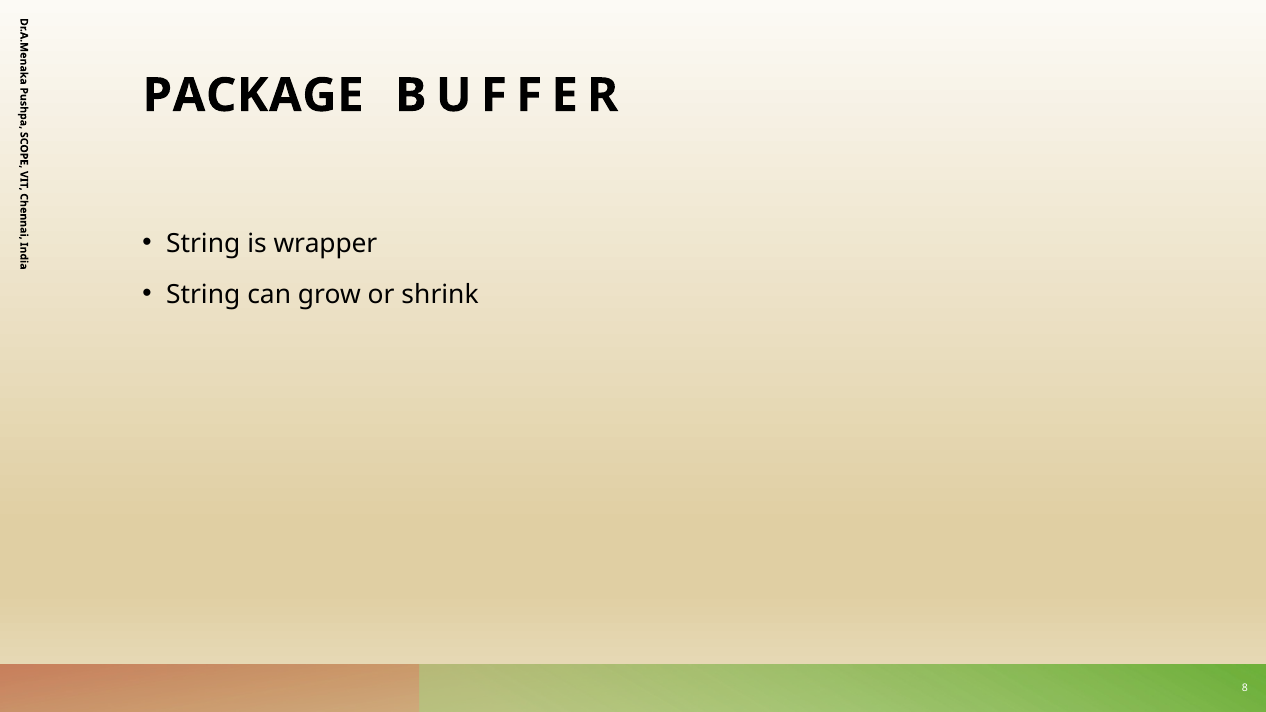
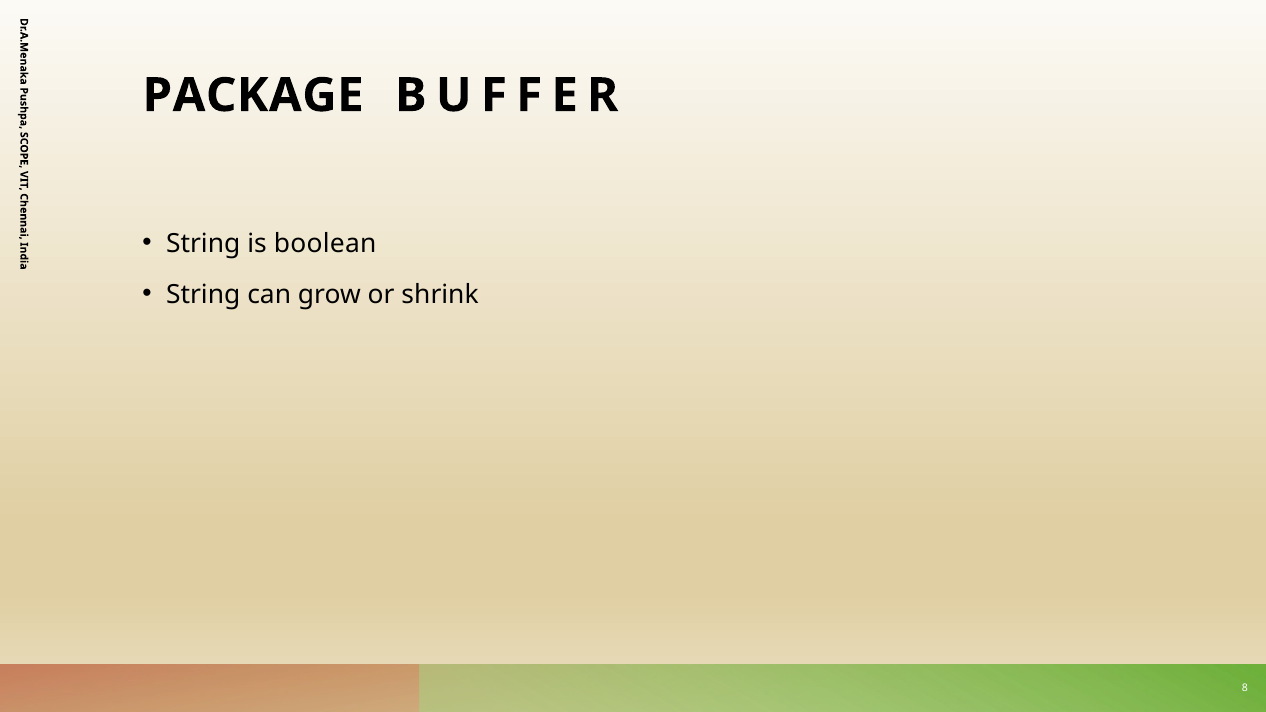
wrapper: wrapper -> boolean (325, 244)
